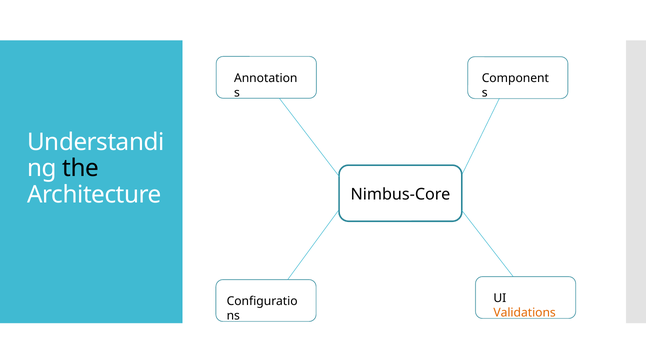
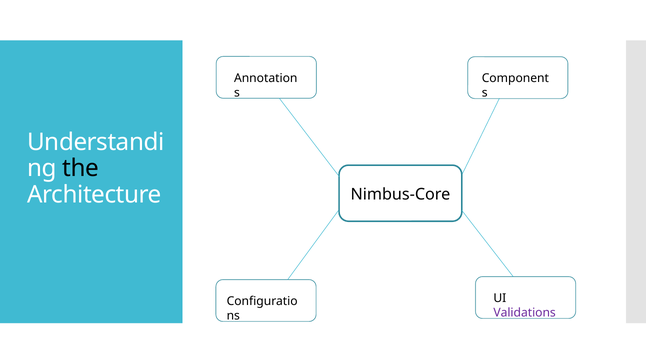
Validations colour: orange -> purple (525, 312)
